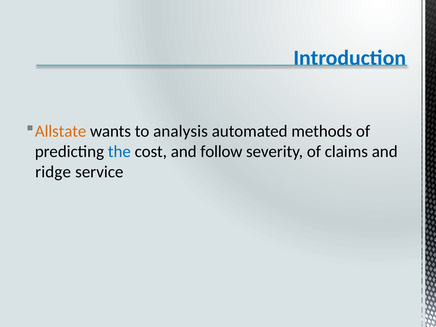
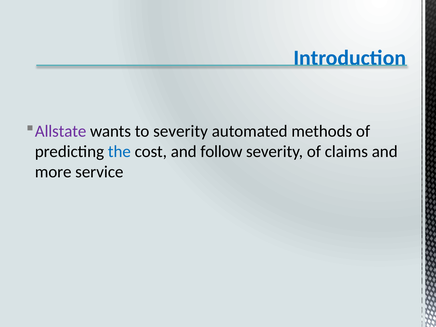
Allstate colour: orange -> purple (61, 131)
to analysis: analysis -> severity (181, 131)
ridge: ridge -> more (53, 172)
